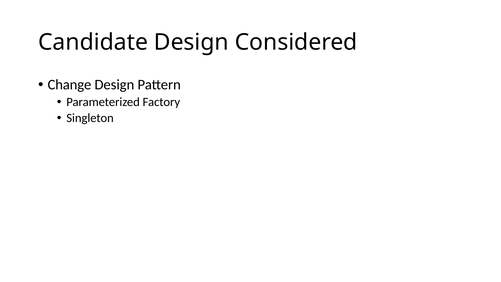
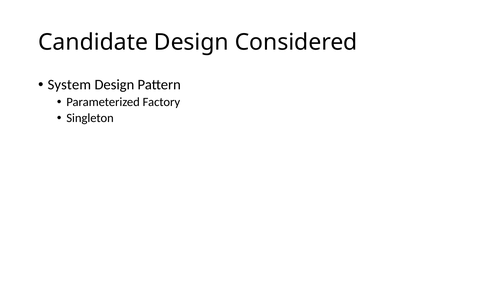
Change: Change -> System (69, 85)
